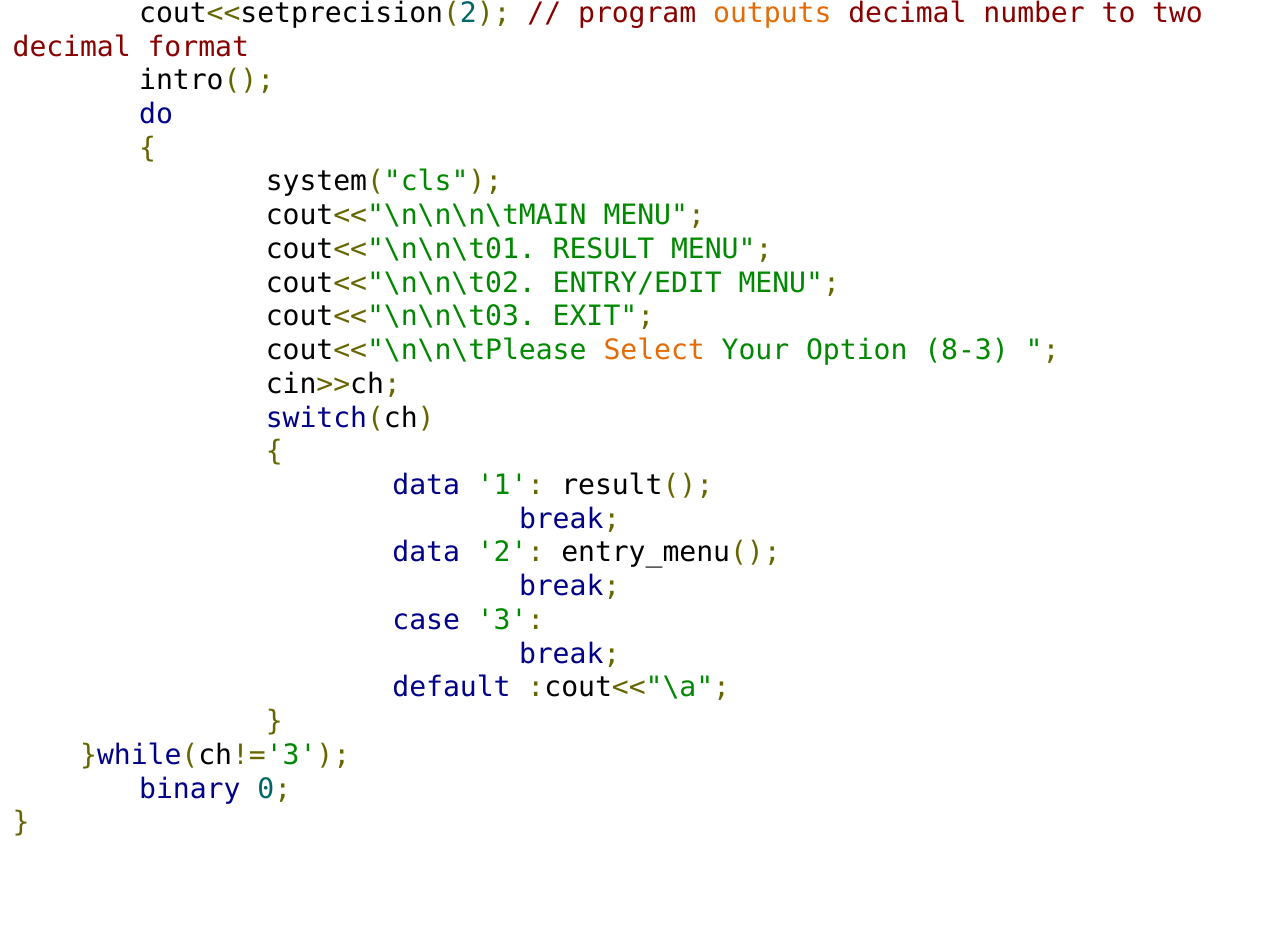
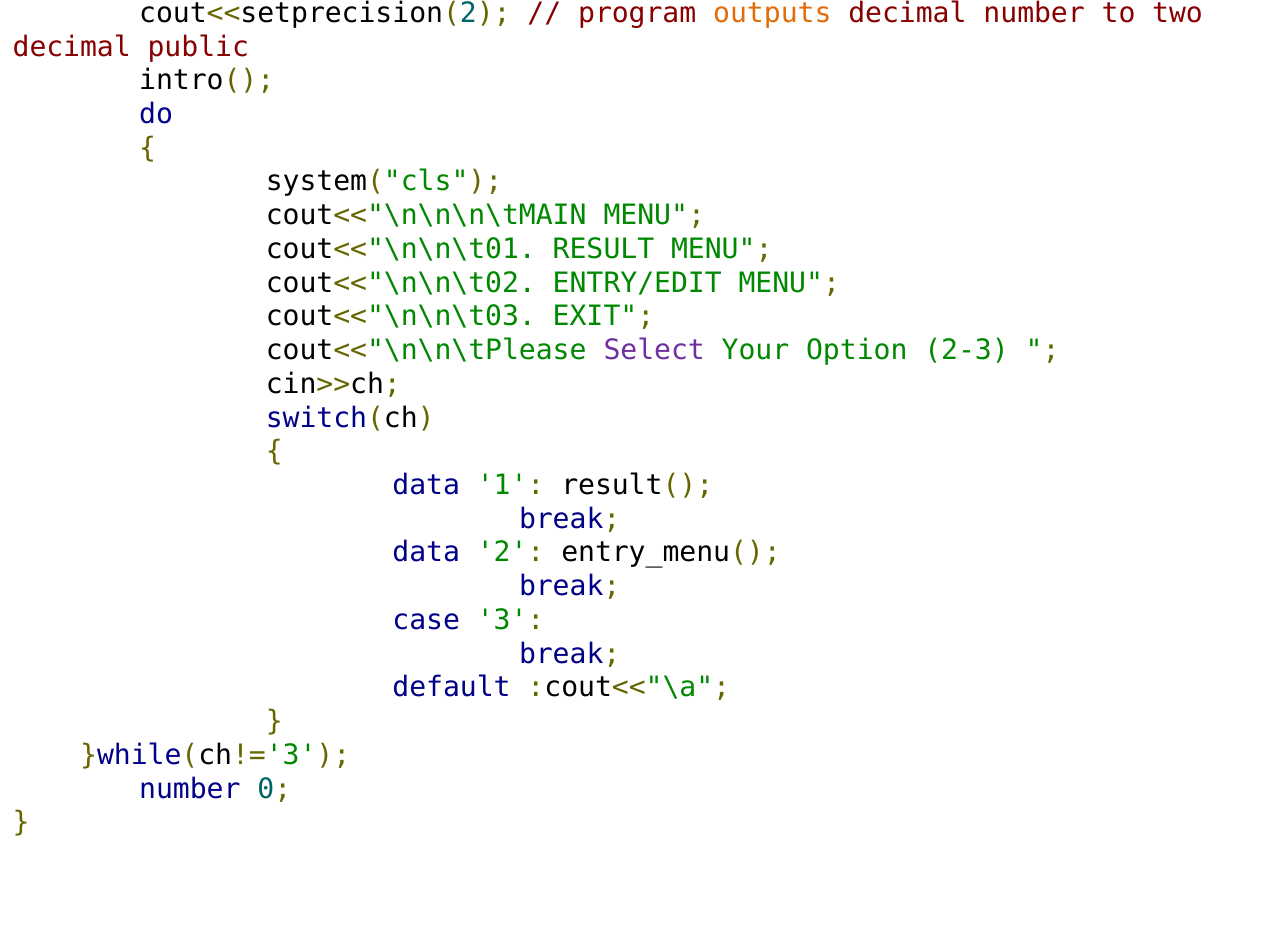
format: format -> public (198, 47)
Select colour: orange -> purple (654, 351)
8-3: 8-3 -> 2-3 (967, 351)
binary: binary -> number (190, 789)
